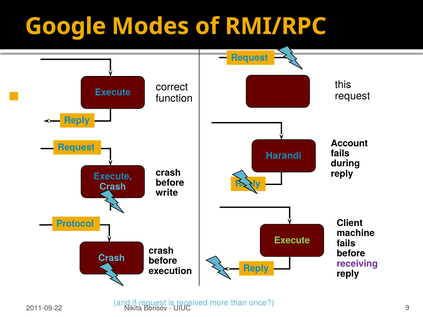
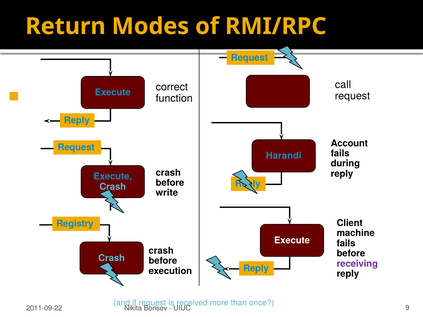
Google: Google -> Return (66, 26)
this: this -> call (343, 85)
Protocol: Protocol -> Registry (75, 224)
Execute colour: light green -> white (292, 240)
